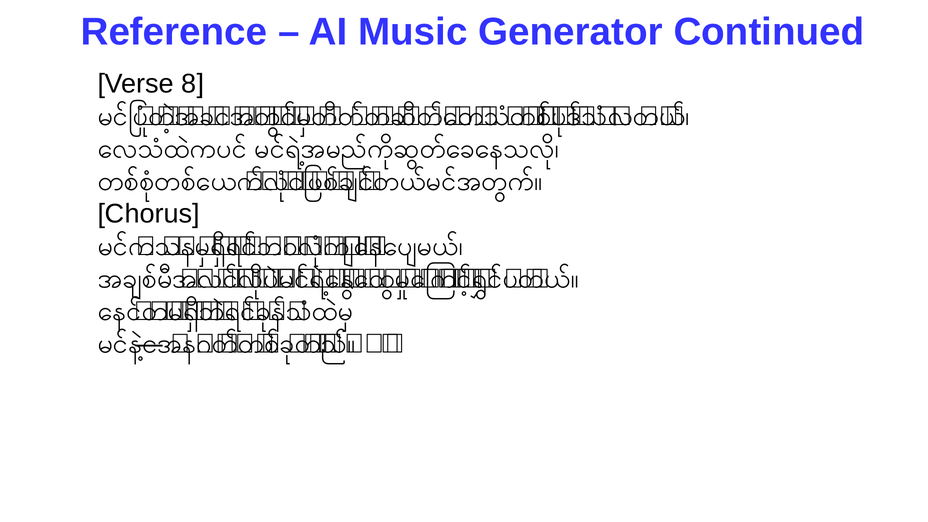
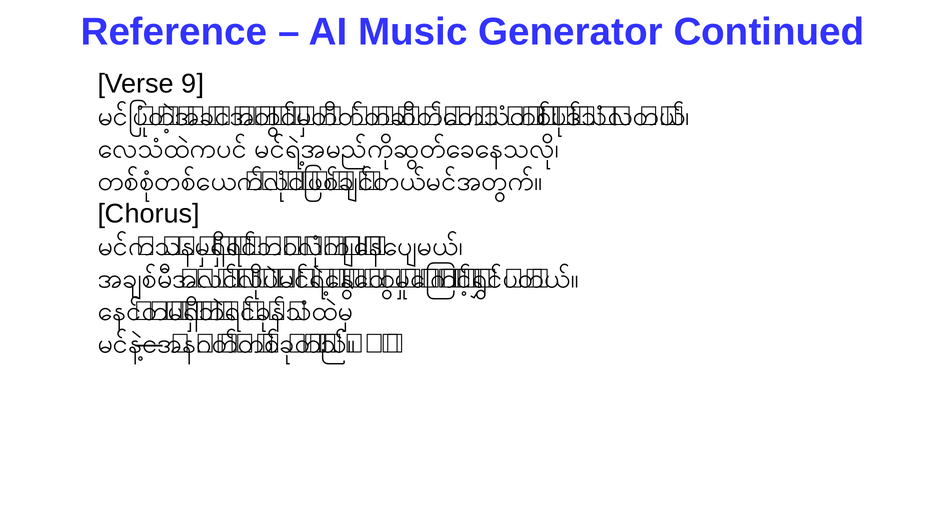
8: 8 -> 9 (193, 84)
